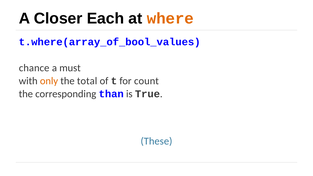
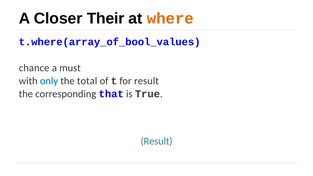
Each: Each -> Their (106, 18)
only colour: orange -> blue (49, 81)
for count: count -> result (146, 81)
than: than -> that (111, 94)
These: These -> Result (157, 141)
